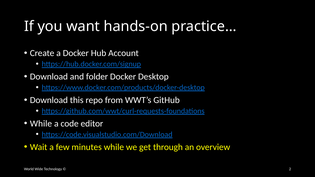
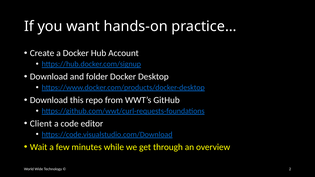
While: While -> Client (41, 124)
